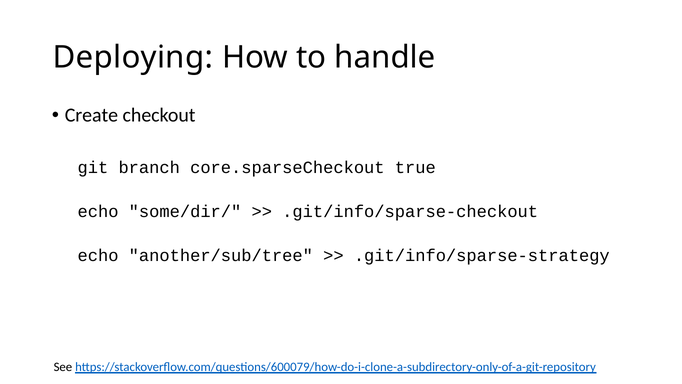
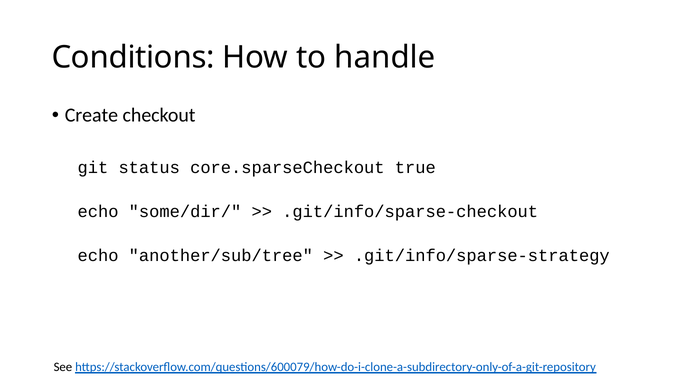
Deploying: Deploying -> Conditions (133, 57)
branch: branch -> status (149, 167)
